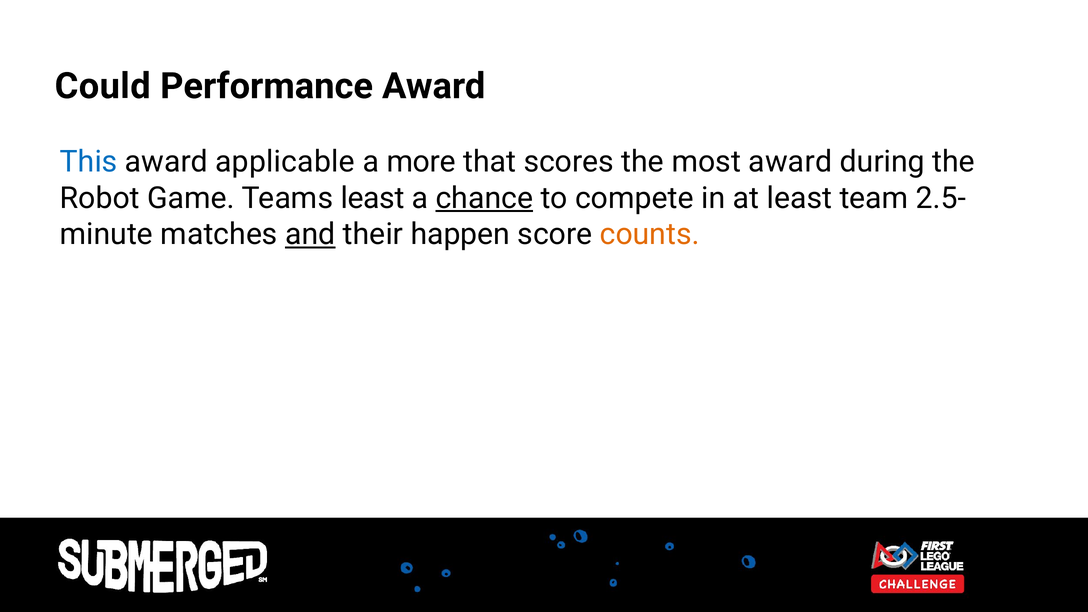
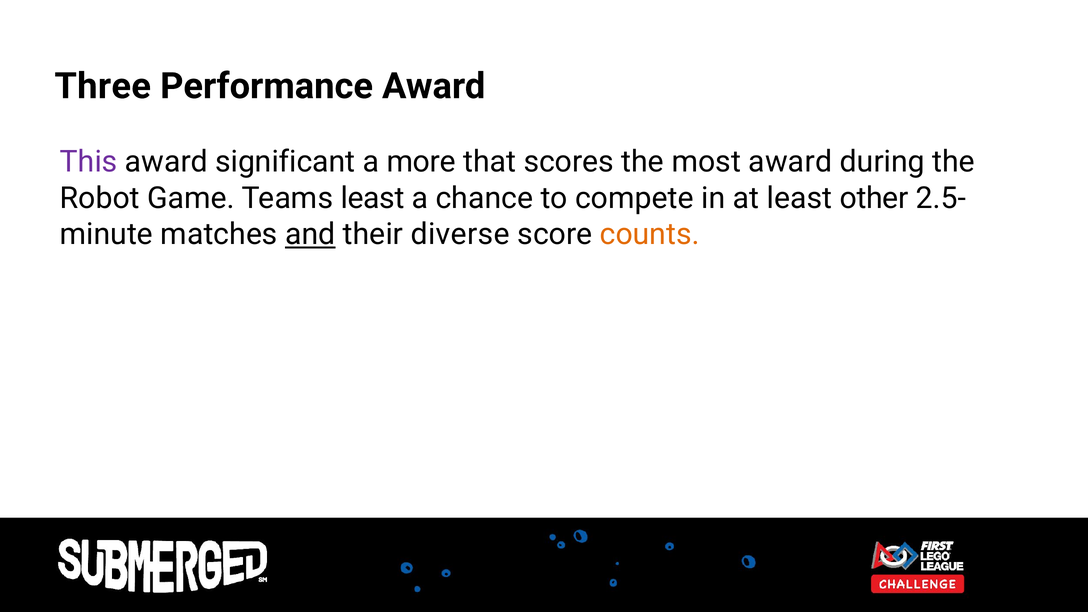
Could: Could -> Three (103, 86)
This colour: blue -> purple (89, 162)
applicable: applicable -> significant (285, 162)
chance underline: present -> none (484, 198)
team: team -> other (874, 198)
happen: happen -> diverse (460, 234)
